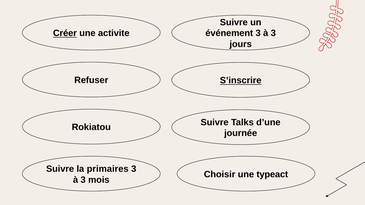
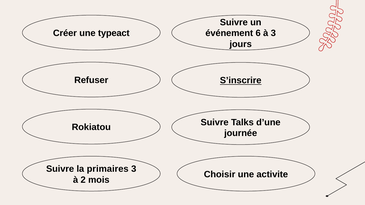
Créer underline: present -> none (65, 33)
activite: activite -> typeact (114, 33)
événement 3: 3 -> 6 (258, 33)
typeact: typeact -> activite (272, 175)
3: 3 -> 2 (83, 180)
